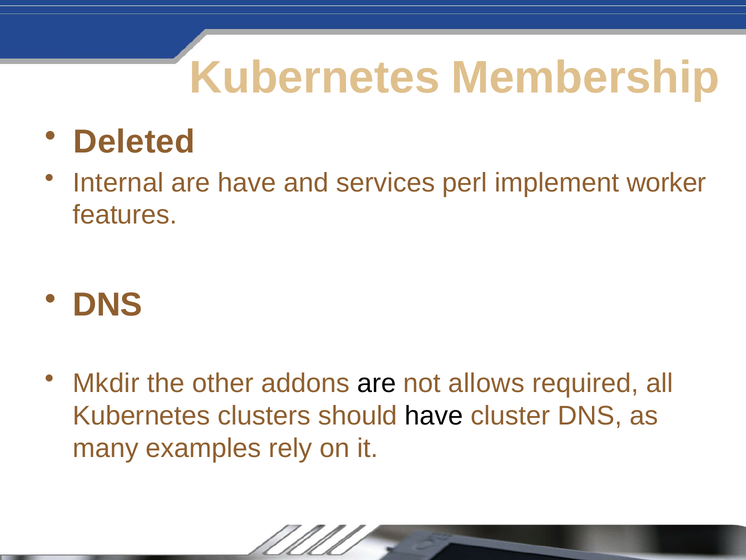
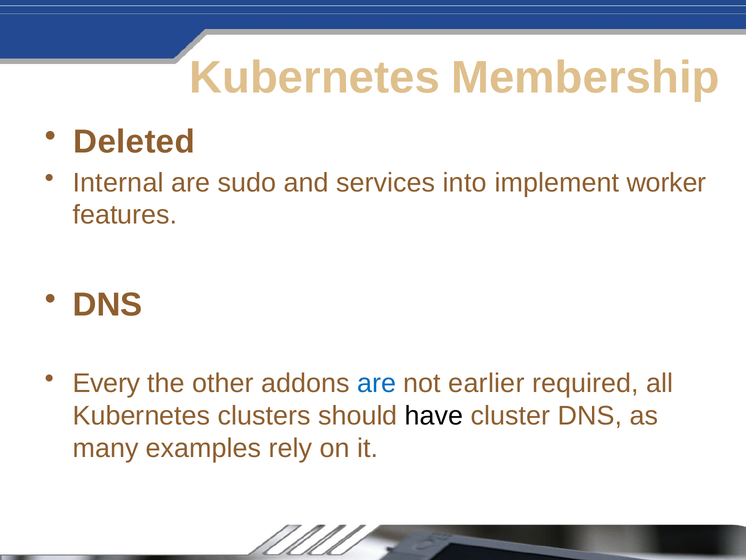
are have: have -> sudo (247, 183)
perl: perl -> into (465, 183)
Mkdir: Mkdir -> Every (106, 383)
are colour: black -> blue (377, 383)
allows: allows -> earlier (487, 383)
